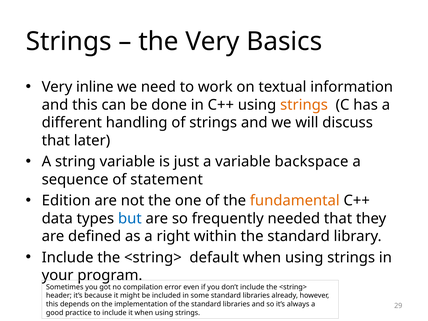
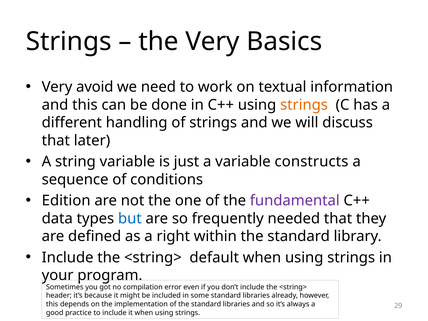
inline: inline -> avoid (95, 87)
backspace: backspace -> constructs (311, 162)
statement: statement -> conditions (167, 179)
fundamental colour: orange -> purple (295, 201)
